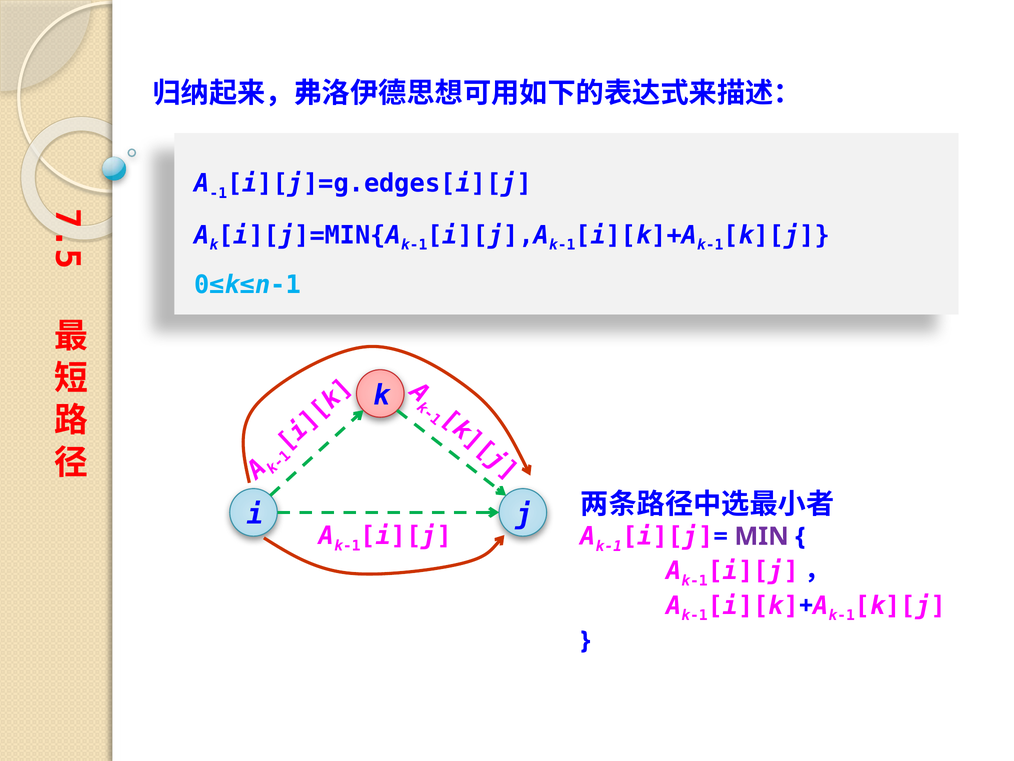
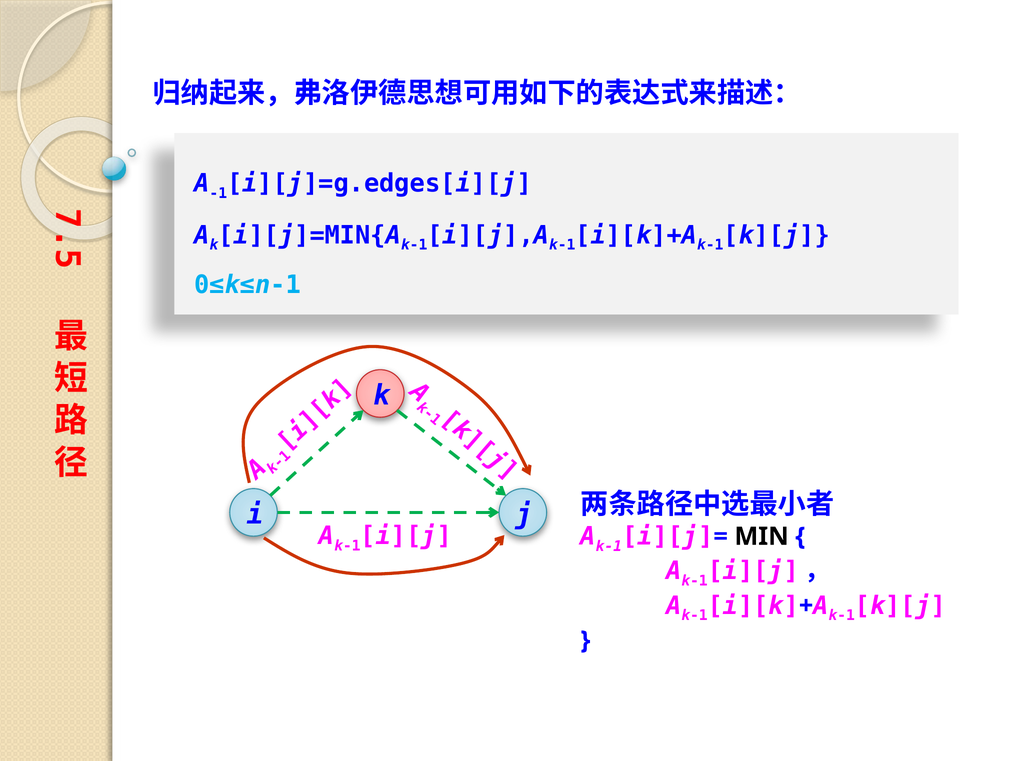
MIN colour: purple -> black (762, 536)
